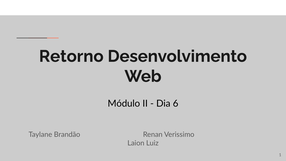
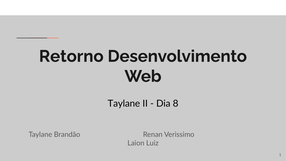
Módulo: Módulo -> Taylane (124, 104)
6: 6 -> 8 (176, 104)
